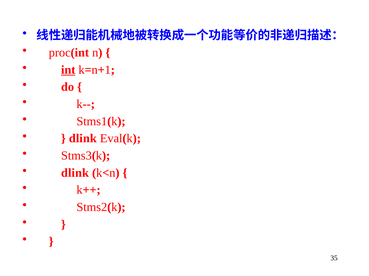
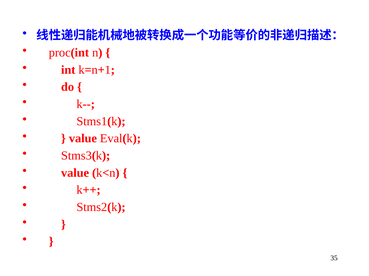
int underline: present -> none (68, 70)
dlink: dlink -> value (83, 139)
dlink: dlink -> value (75, 173)
